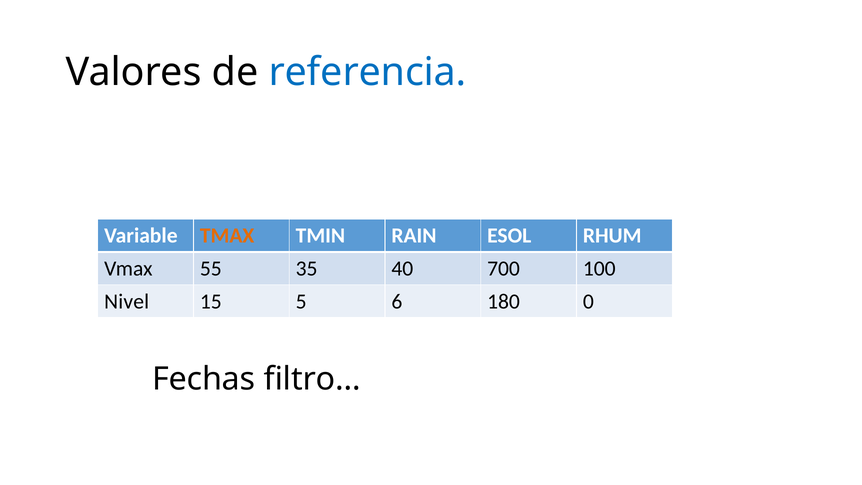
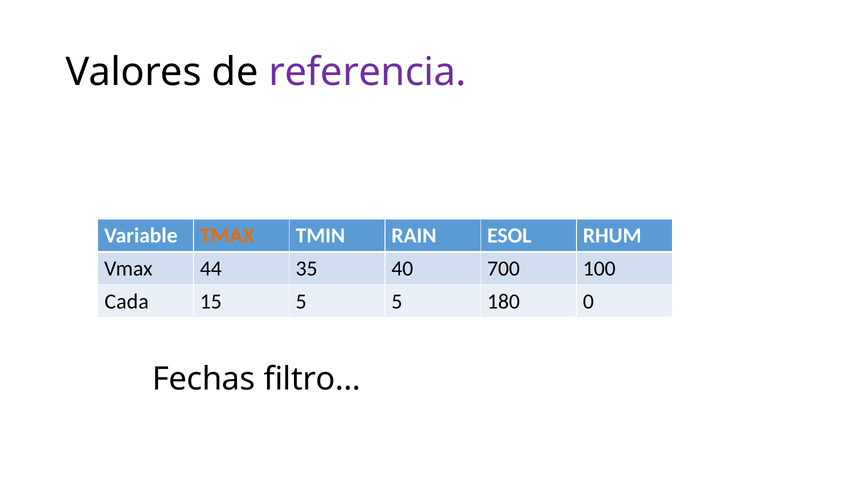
referencia colour: blue -> purple (368, 72)
55: 55 -> 44 (211, 269)
Nivel: Nivel -> Cada (127, 301)
5 6: 6 -> 5 (397, 301)
